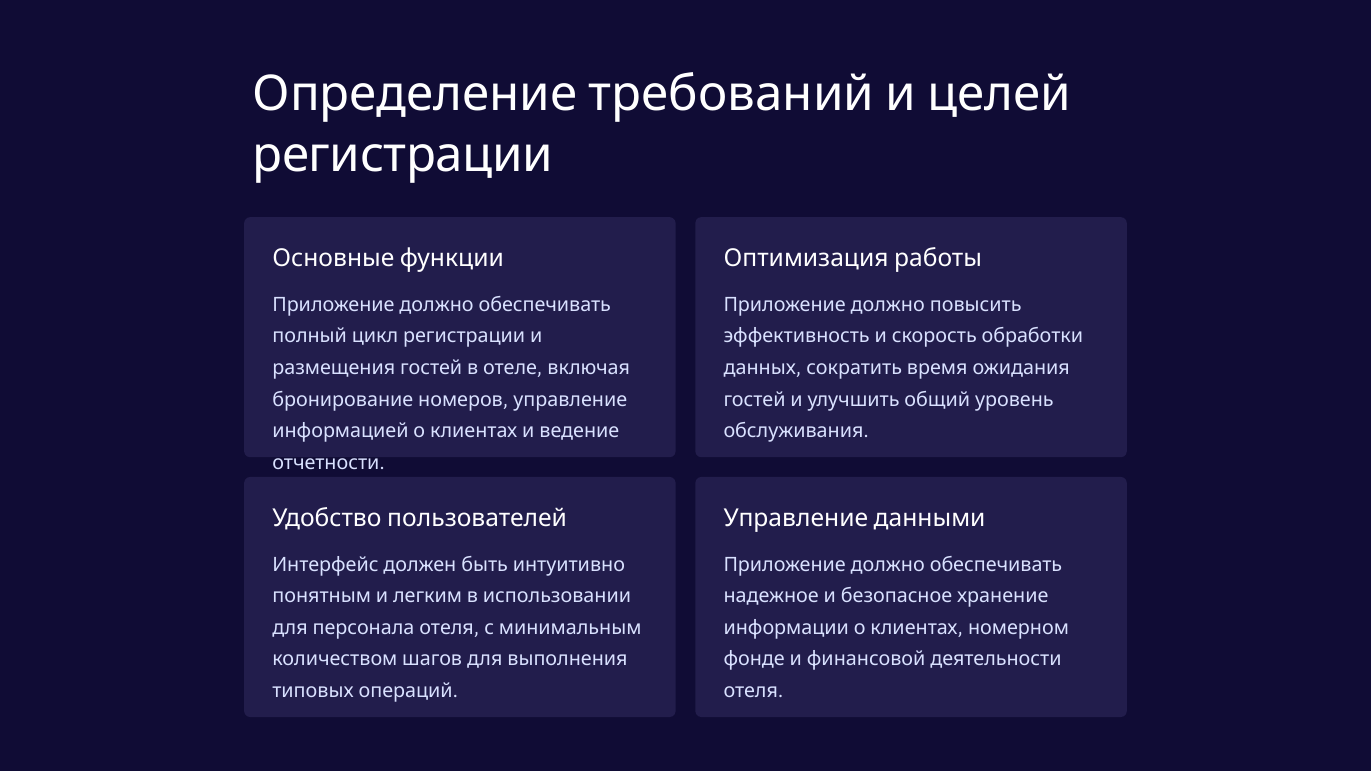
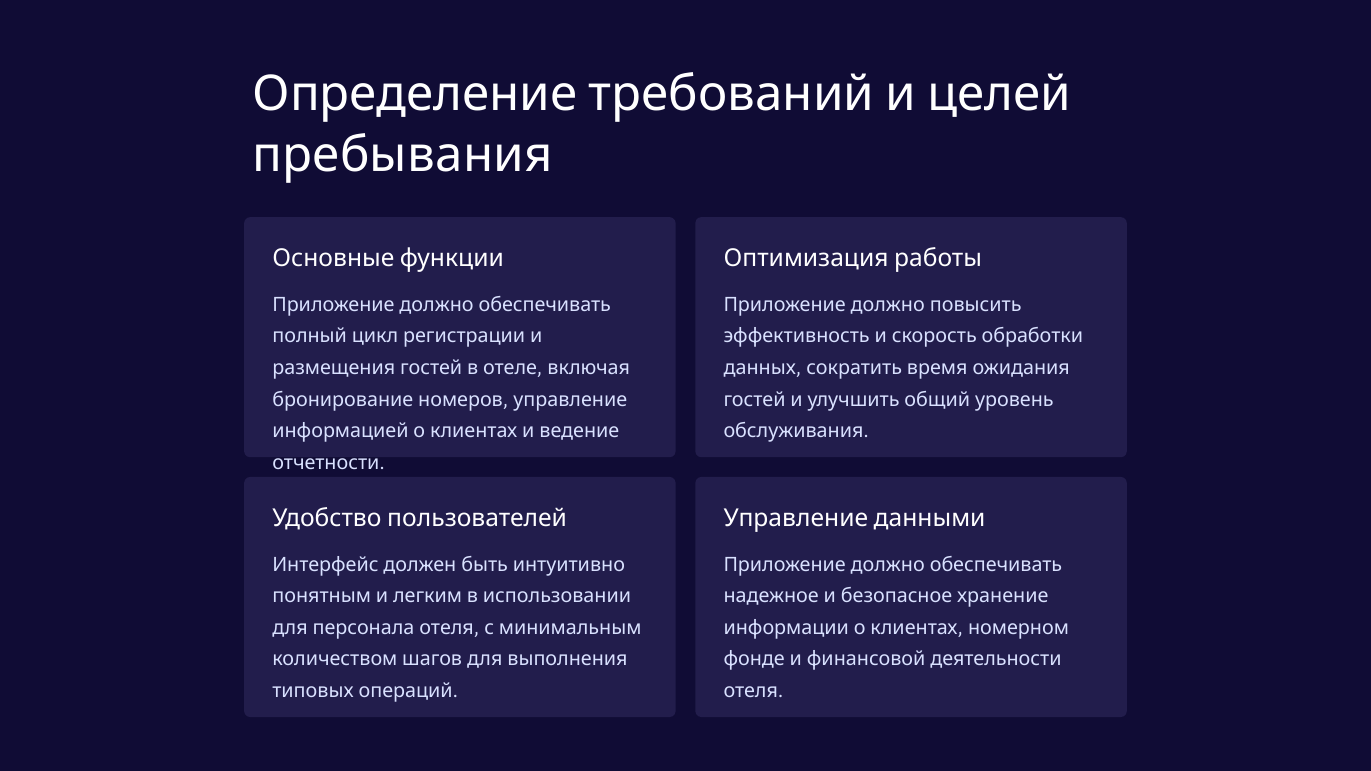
регистрации: регистрации -> пребывания (403, 156)
